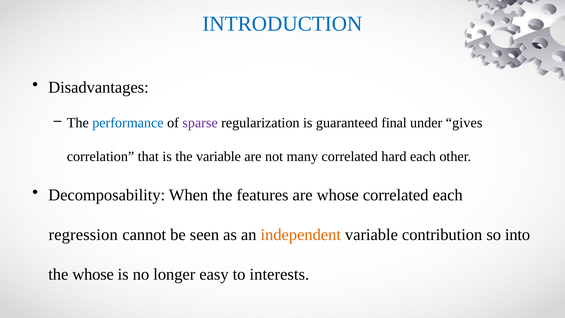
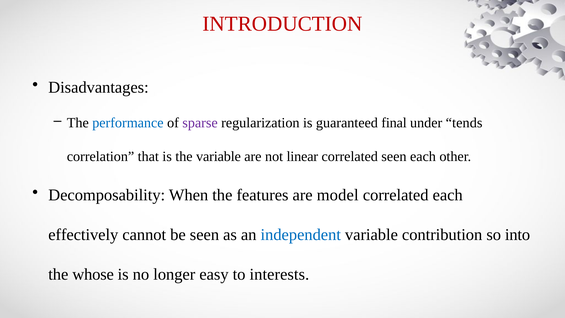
INTRODUCTION colour: blue -> red (282, 24)
gives: gives -> tends (464, 123)
many: many -> linear (302, 157)
correlated hard: hard -> seen (394, 157)
are whose: whose -> model (338, 195)
regression: regression -> effectively (83, 235)
independent colour: orange -> blue (301, 235)
